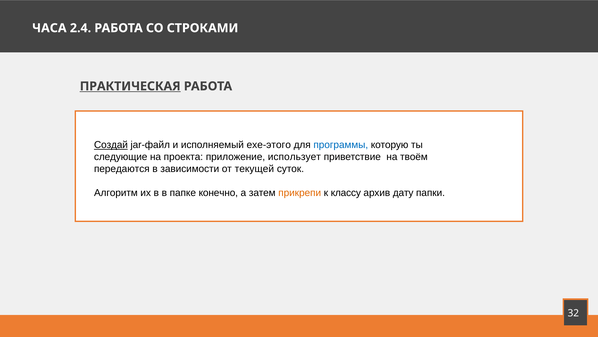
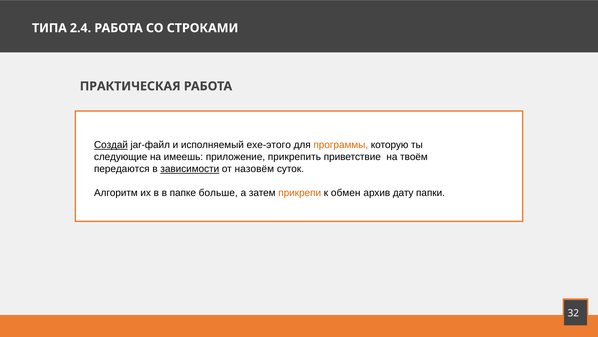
ЧАСА: ЧАСА -> ТИПА (49, 28)
ПРАКТИЧЕСКАЯ underline: present -> none (130, 86)
программы colour: blue -> orange (341, 145)
проекта: проекта -> имеешь (183, 157)
использует: использует -> прикрепить (294, 157)
зависимости underline: none -> present (190, 169)
текущей: текущей -> назовём (254, 169)
конечно: конечно -> больше (218, 193)
классу: классу -> обмен (346, 193)
